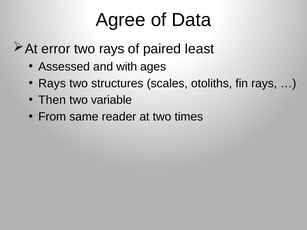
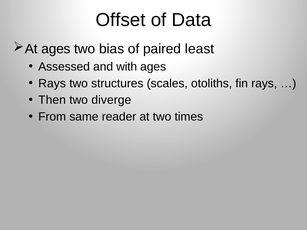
Agree: Agree -> Offset (121, 20)
error: error -> ages (56, 49)
two rays: rays -> bias (112, 49)
variable: variable -> diverge (111, 100)
